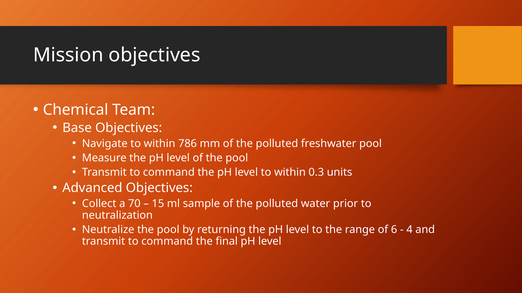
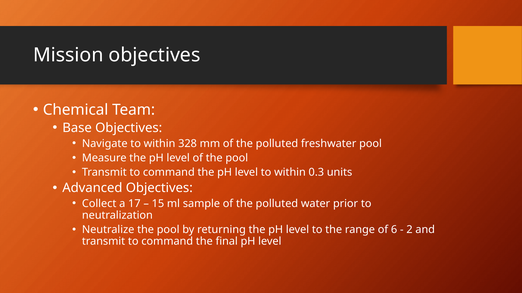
786: 786 -> 328 (188, 144)
70: 70 -> 17 (134, 204)
4: 4 -> 2 (409, 230)
